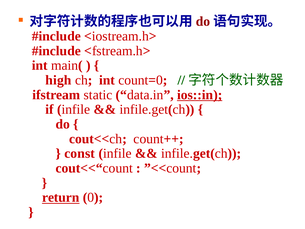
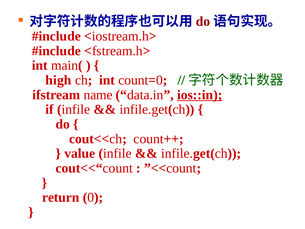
static: static -> name (98, 95)
const: const -> value (80, 153)
return underline: present -> none (61, 197)
